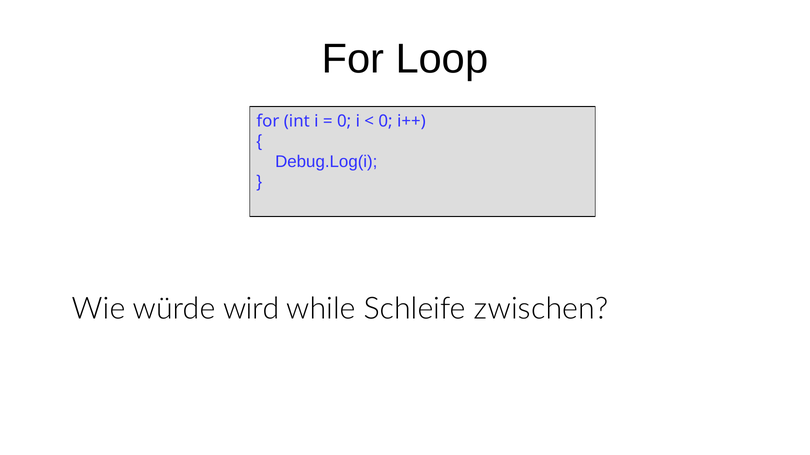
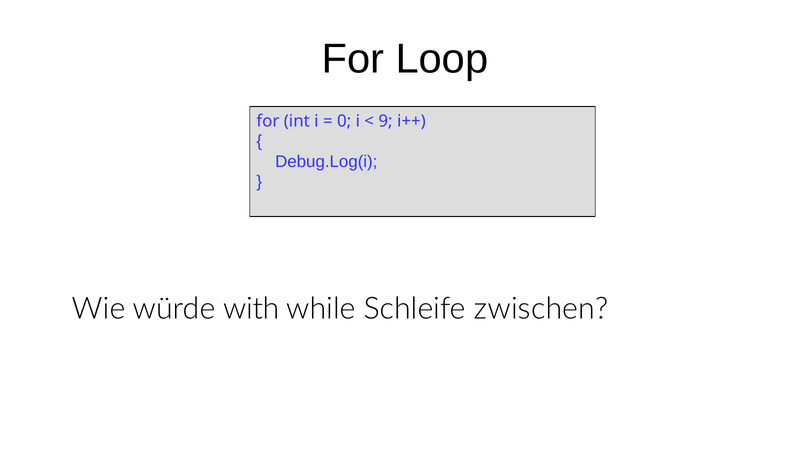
0: 0 -> 9 (386, 121)
wird: wird -> with (251, 309)
